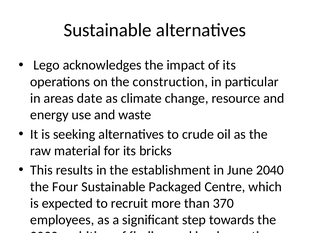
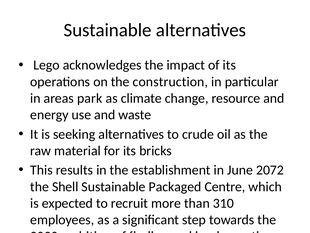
date: date -> park (90, 98)
2040: 2040 -> 2072 (270, 170)
Four: Four -> Shell (65, 186)
370: 370 -> 310 (223, 203)
